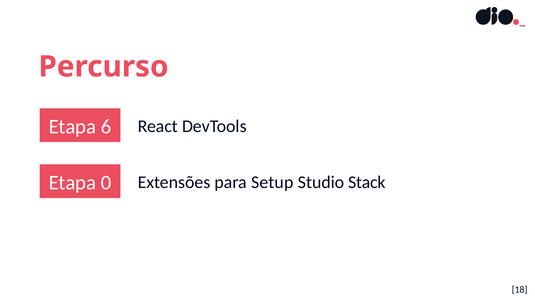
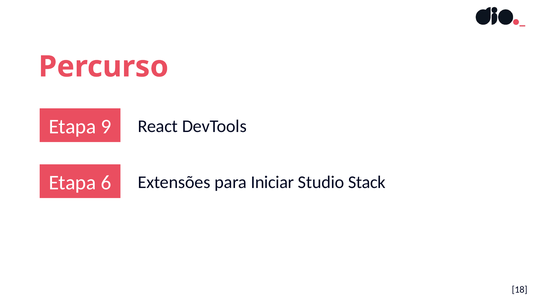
6: 6 -> 9 (106, 127)
0: 0 -> 6 (106, 183)
Setup: Setup -> Iniciar (272, 182)
